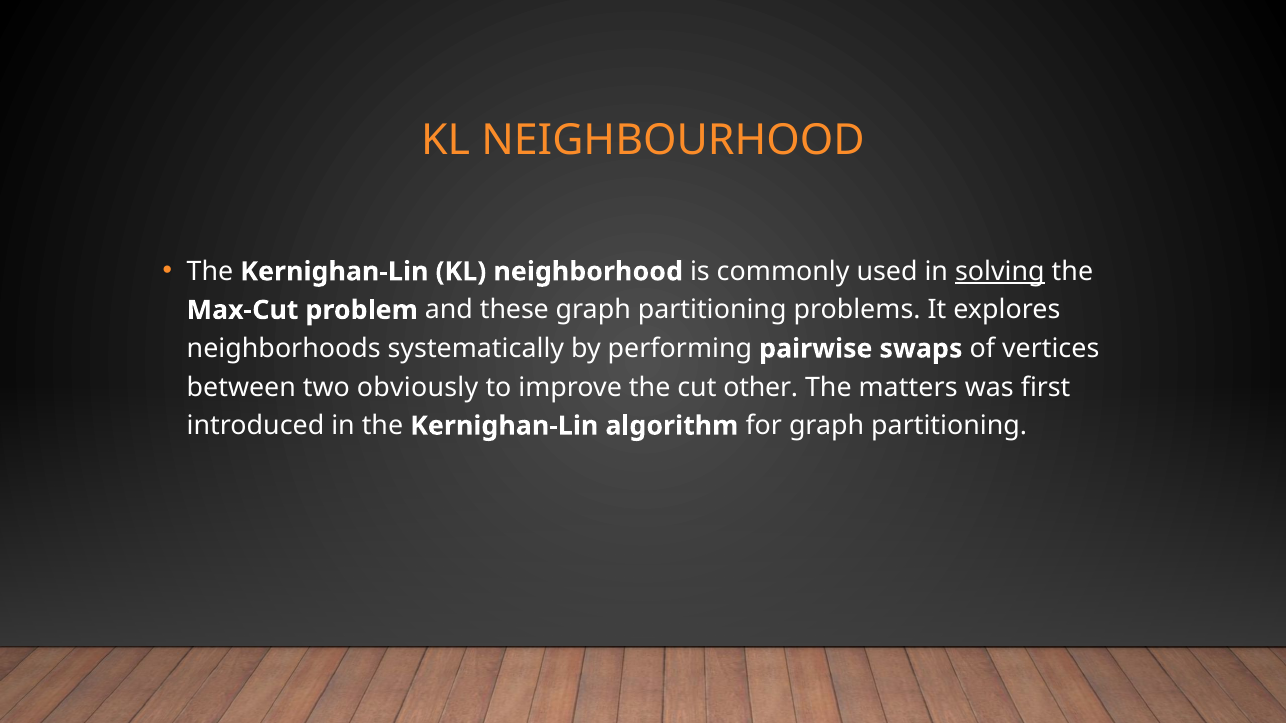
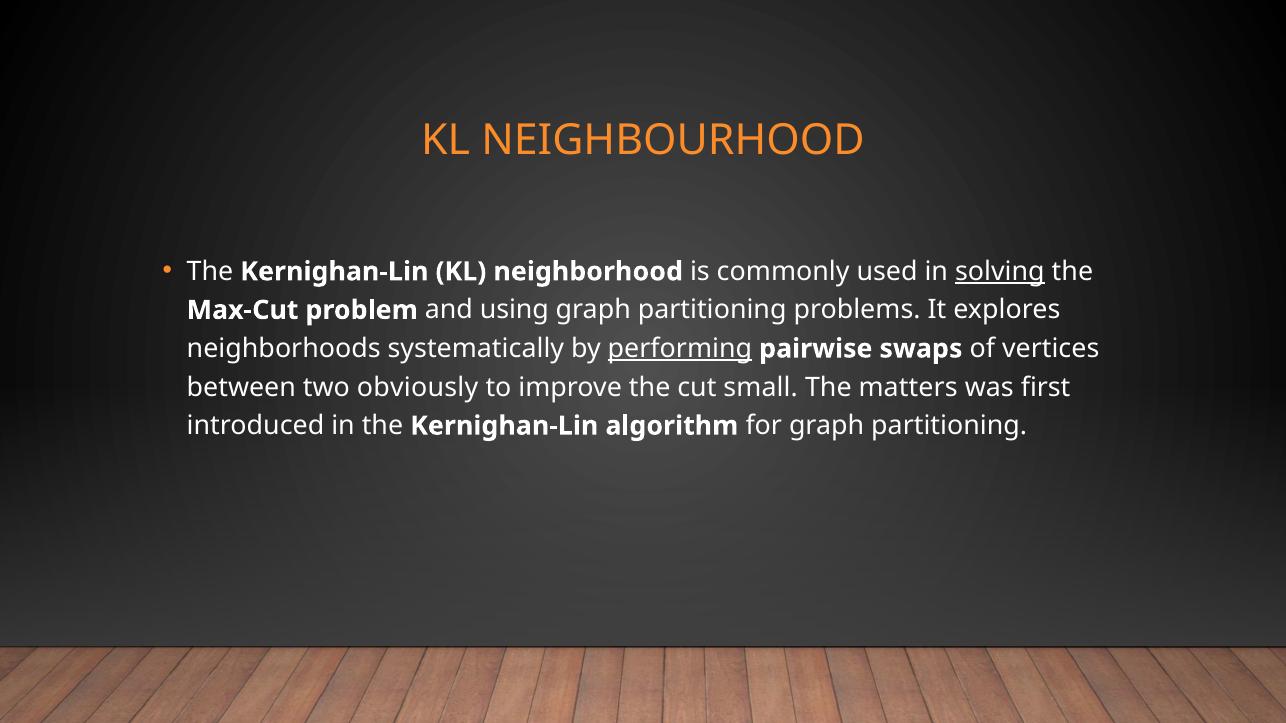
these: these -> using (514, 310)
performing underline: none -> present (680, 349)
other: other -> small (761, 387)
